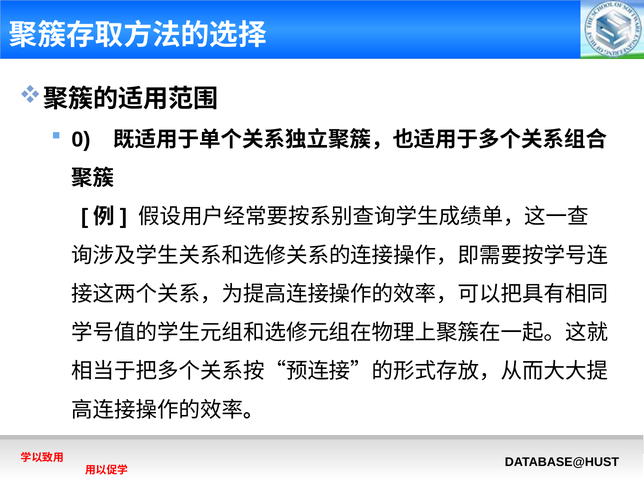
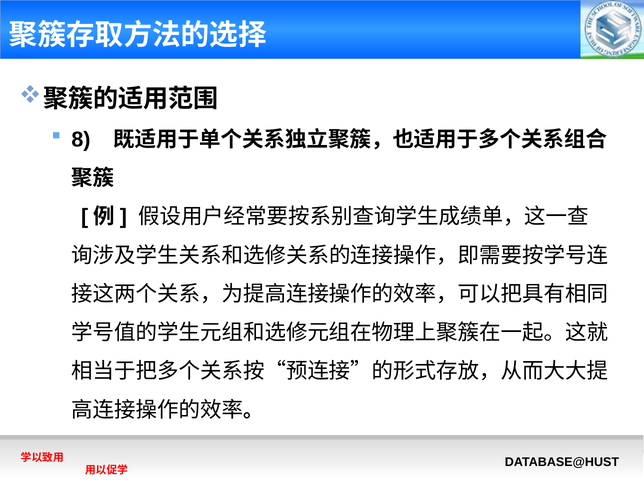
0: 0 -> 8 (81, 140)
